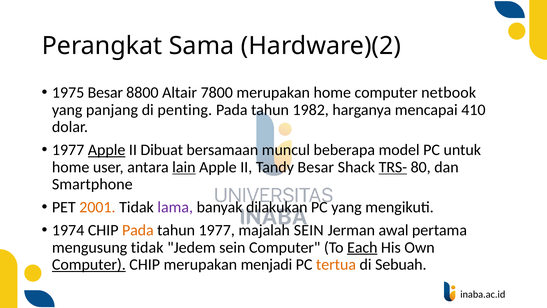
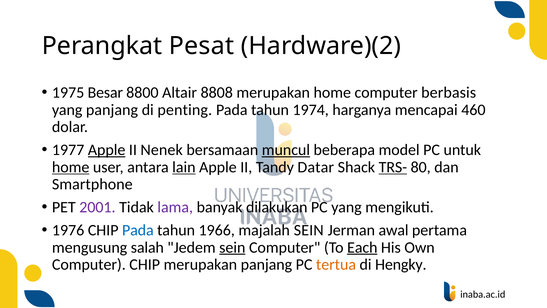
Sama: Sama -> Pesat (201, 46)
7800: 7800 -> 8808 (217, 92)
netbook: netbook -> berbasis (449, 92)
1982: 1982 -> 1974 (311, 110)
410: 410 -> 460 (473, 110)
Dibuat: Dibuat -> Nenek (162, 150)
muncul underline: none -> present (286, 150)
home underline: none -> present (71, 167)
Tandy Besar: Besar -> Datar (316, 167)
2001 colour: orange -> purple (97, 207)
1974: 1974 -> 1976 (68, 230)
Pada colour: orange -> blue (138, 230)
tahun 1977: 1977 -> 1966 (217, 230)
mengusung tidak: tidak -> salah (147, 247)
sein underline: none -> present (232, 247)
Computer underline: present -> none (89, 264)
merupakan menjadi: menjadi -> panjang (266, 264)
Sebuah: Sebuah -> Hengky (401, 264)
